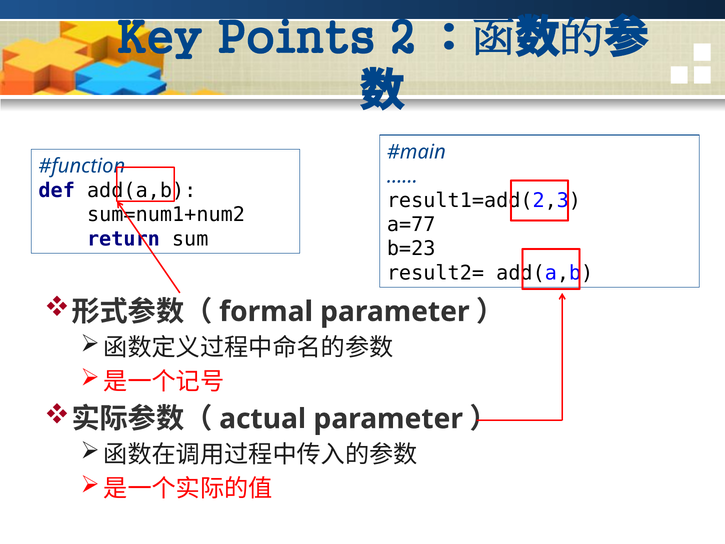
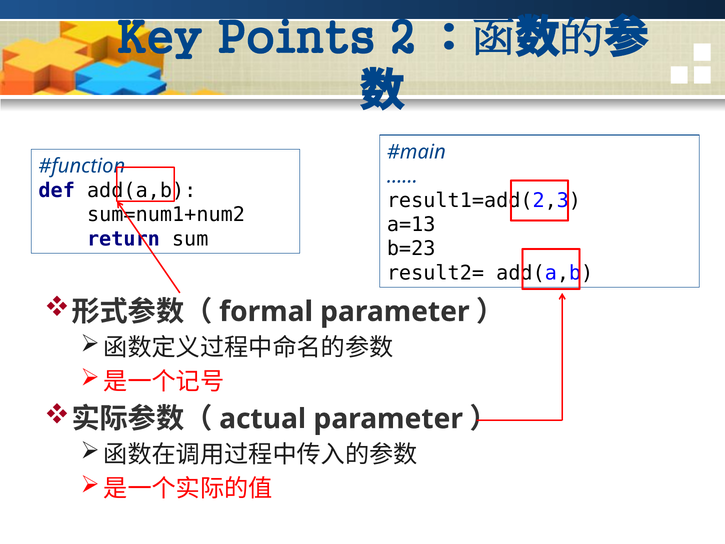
a=77: a=77 -> a=13 (411, 224)
